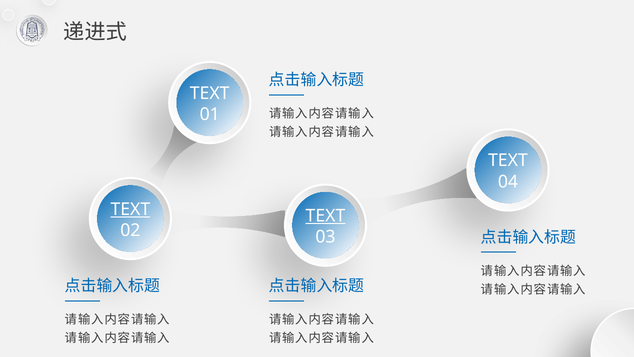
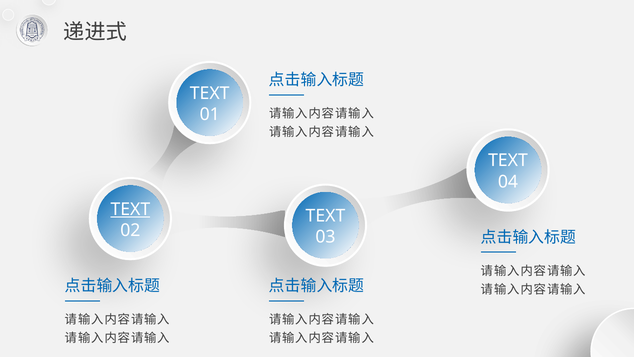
TEXT underline: present -> none (325, 216)
